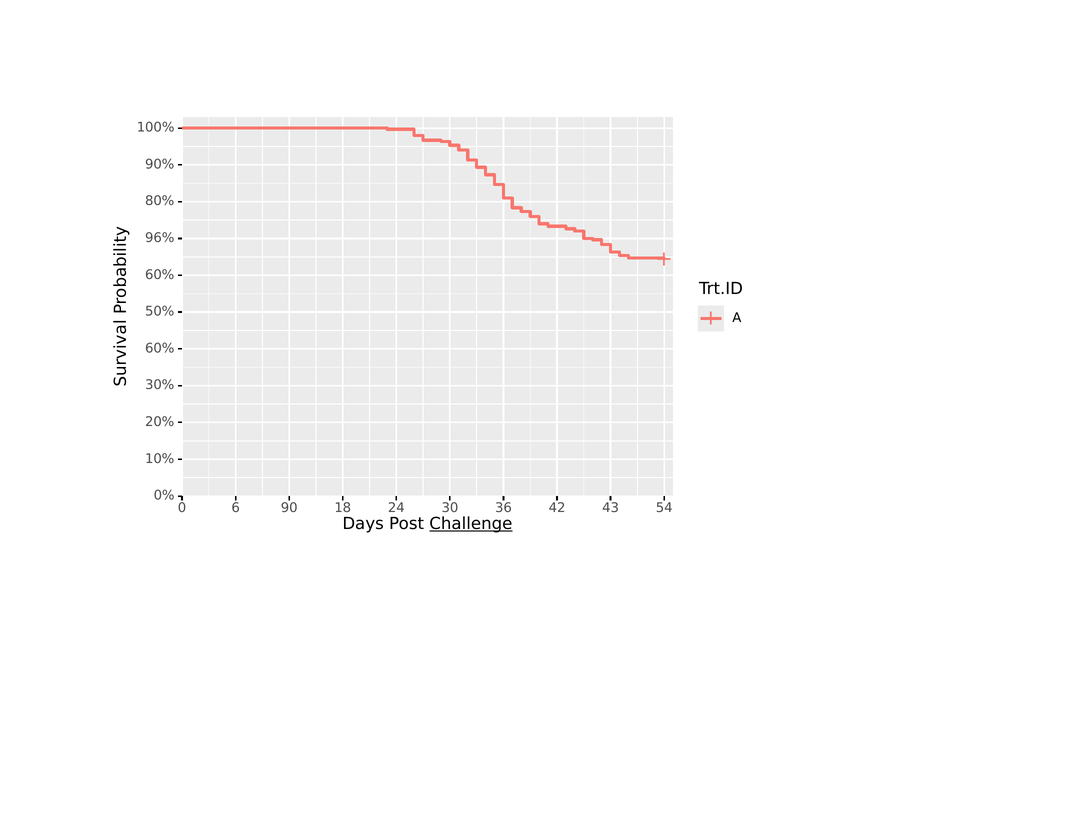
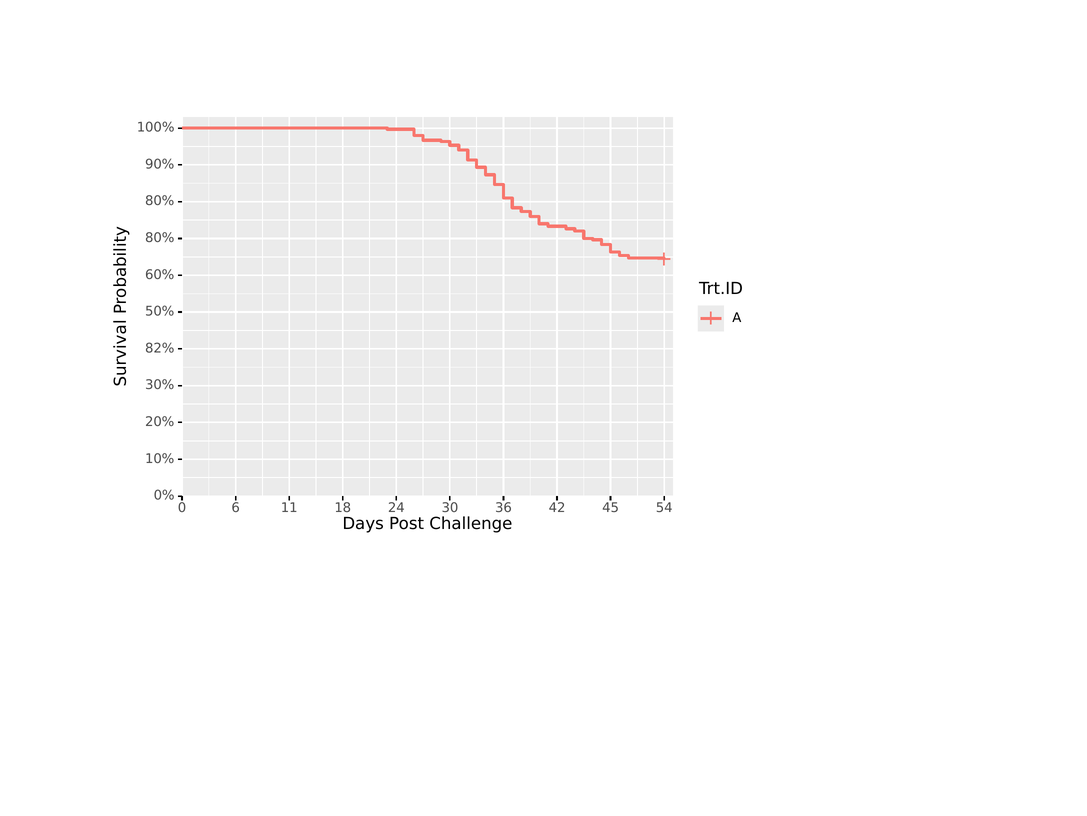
96%: 96% -> 80% (160, 238)
60%: 60% -> 82% (160, 348)
90: 90 -> 11 (289, 507)
43: 43 -> 45 (611, 507)
Challenge underline: present -> none (471, 523)
